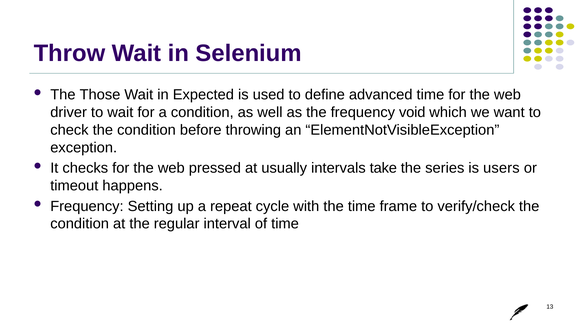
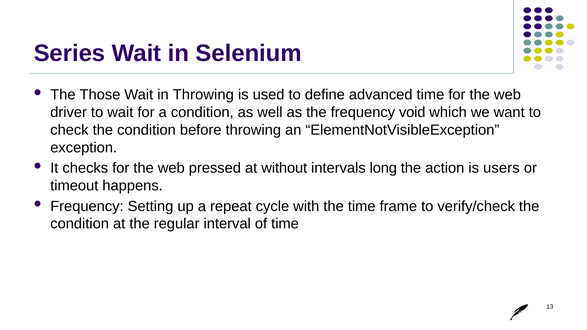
Throw: Throw -> Series (69, 53)
in Expected: Expected -> Throwing (203, 95)
usually: usually -> without (284, 168)
take: take -> long (383, 168)
series: series -> action (445, 168)
